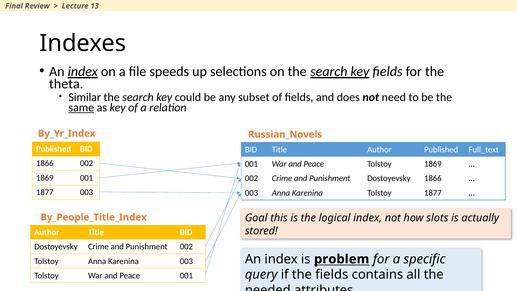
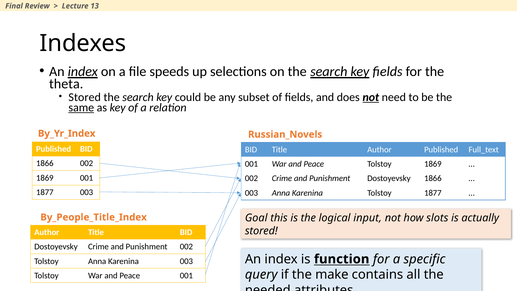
Similar: Similar -> Stored (85, 97)
not underline: none -> present (371, 97)
logical index: index -> input (368, 218)
problem: problem -> function (342, 259)
the fields: fields -> make (332, 274)
